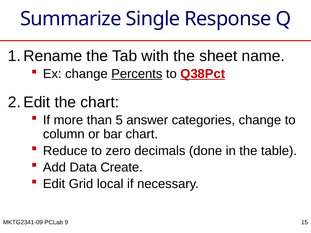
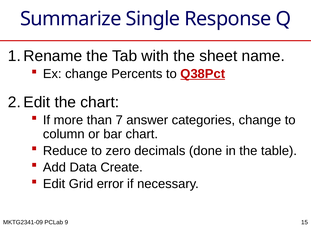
Percents underline: present -> none (137, 74)
5: 5 -> 7 (119, 120)
local: local -> error (110, 184)
